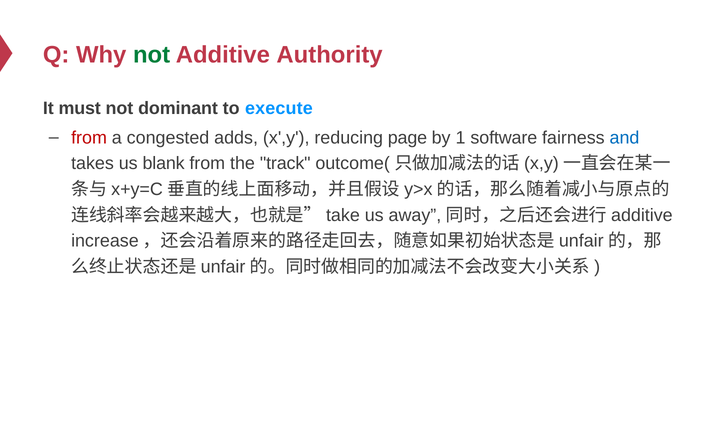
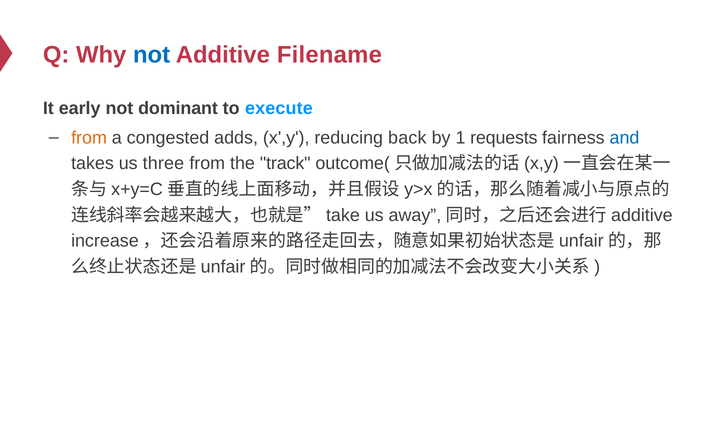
not colour: green -> blue (152, 55)
Authority: Authority -> Filename (329, 55)
must: must -> early (80, 108)
from colour: red -> orange (89, 138)
page: page -> back (407, 138)
software: software -> requests (504, 138)
blank: blank -> three (163, 163)
